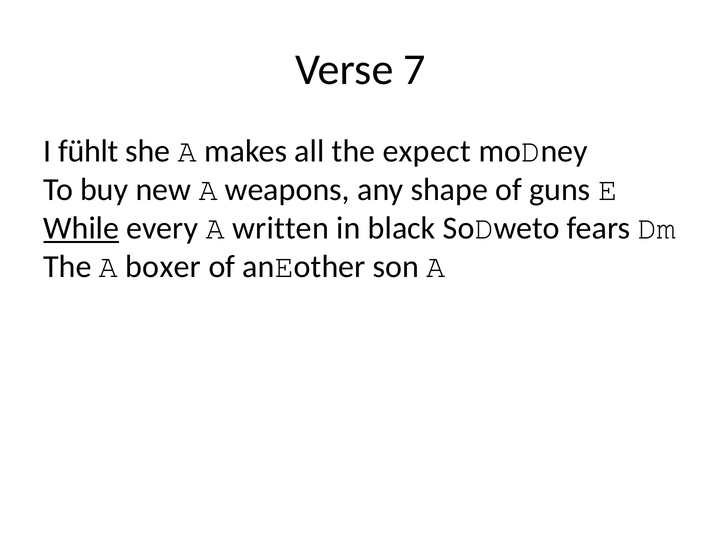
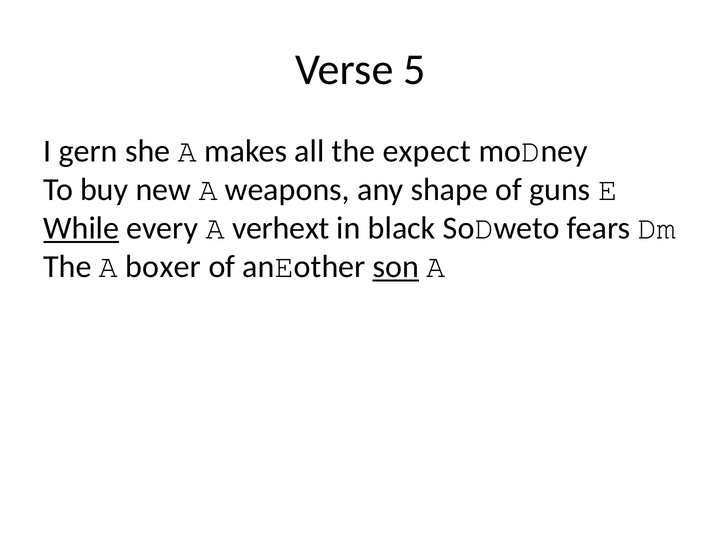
7: 7 -> 5 (415, 70)
fühlt: fühlt -> gern (88, 151)
written: written -> verhext (281, 228)
son underline: none -> present (396, 267)
